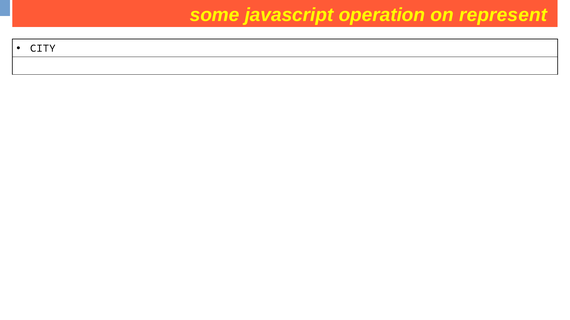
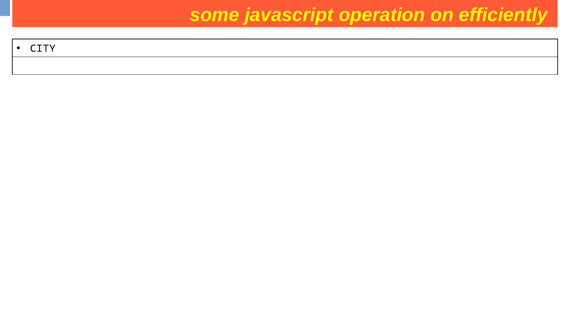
represent: represent -> efficiently (503, 15)
